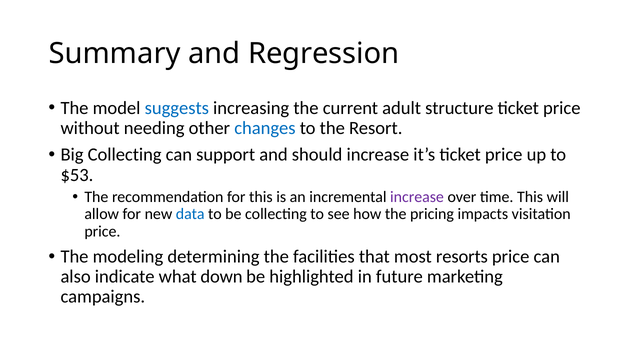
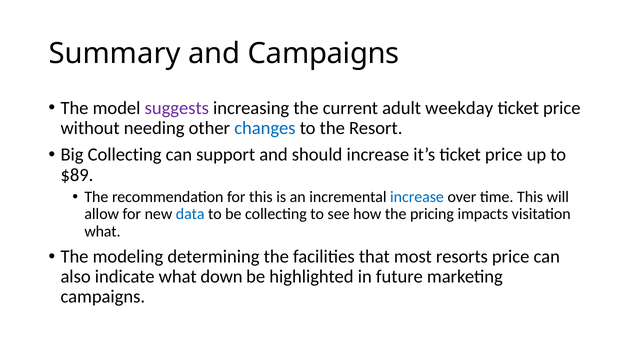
and Regression: Regression -> Campaigns (324, 54)
suggests colour: blue -> purple (177, 108)
structure: structure -> weekday (459, 108)
$53: $53 -> $89 (77, 175)
increase colour: purple -> blue (417, 197)
price: price -> what (102, 231)
